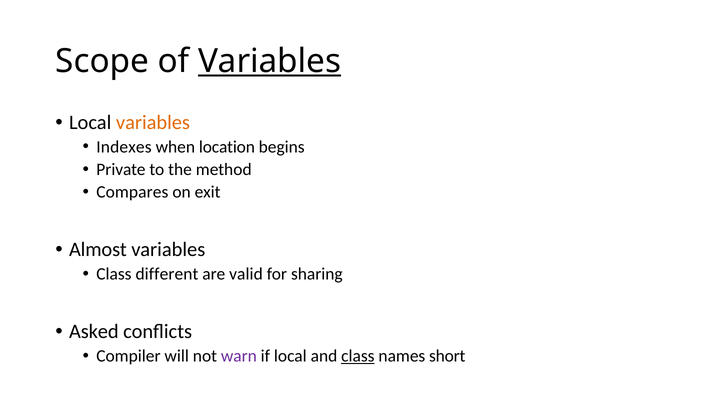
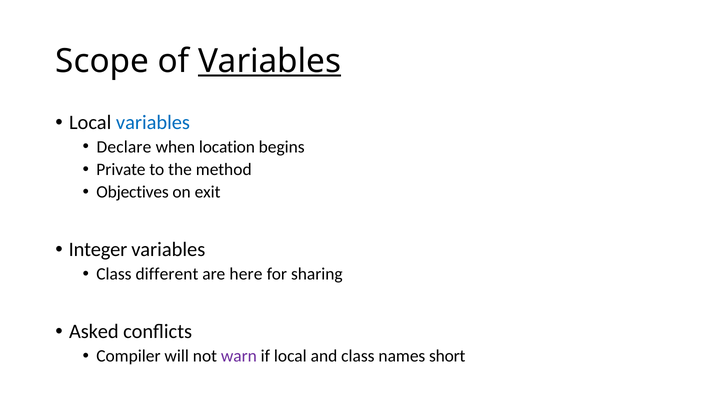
variables colour: orange -> blue (153, 123)
Indexes: Indexes -> Declare (124, 147)
Compares: Compares -> Objectives (133, 192)
Almost: Almost -> Integer (98, 250)
valid: valid -> here (246, 274)
class underline: present -> none (358, 356)
